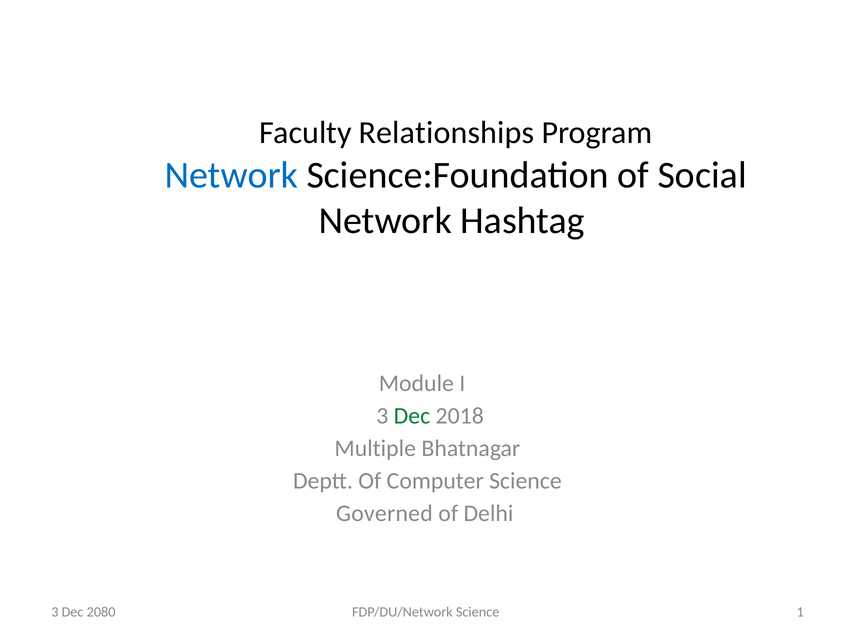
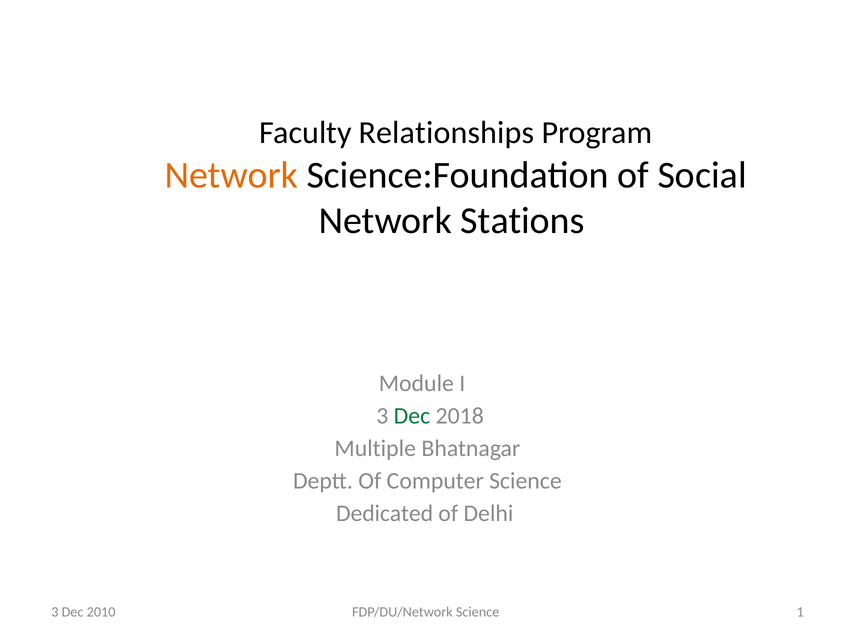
Network colour: blue -> orange (231, 175)
Hashtag: Hashtag -> Stations (523, 221)
Governed: Governed -> Dedicated (385, 514)
2080: 2080 -> 2010 (101, 612)
